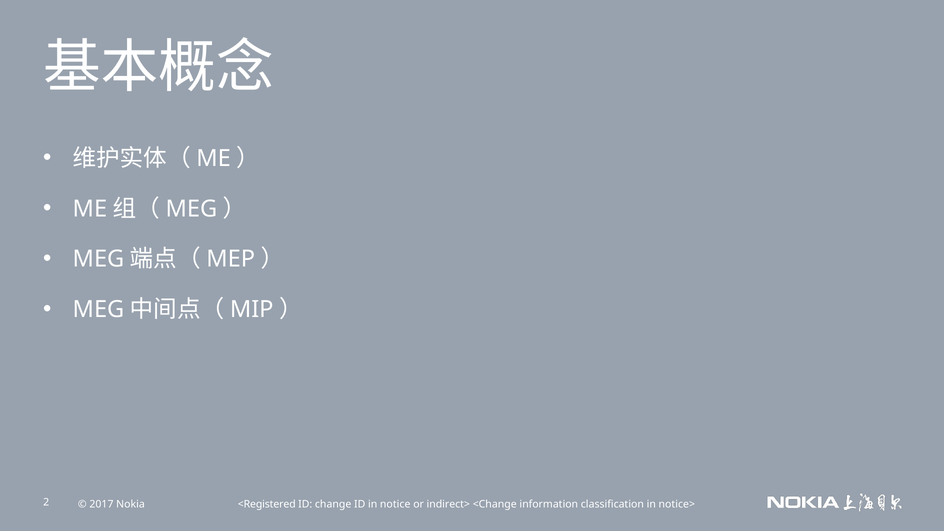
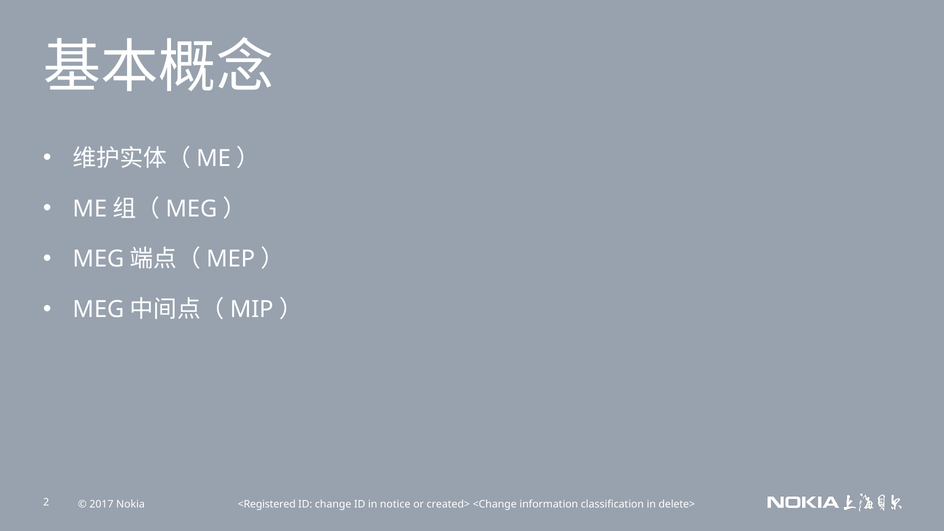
indirect>: indirect> -> created> (448, 504)
notice>: notice> -> delete> (677, 504)
